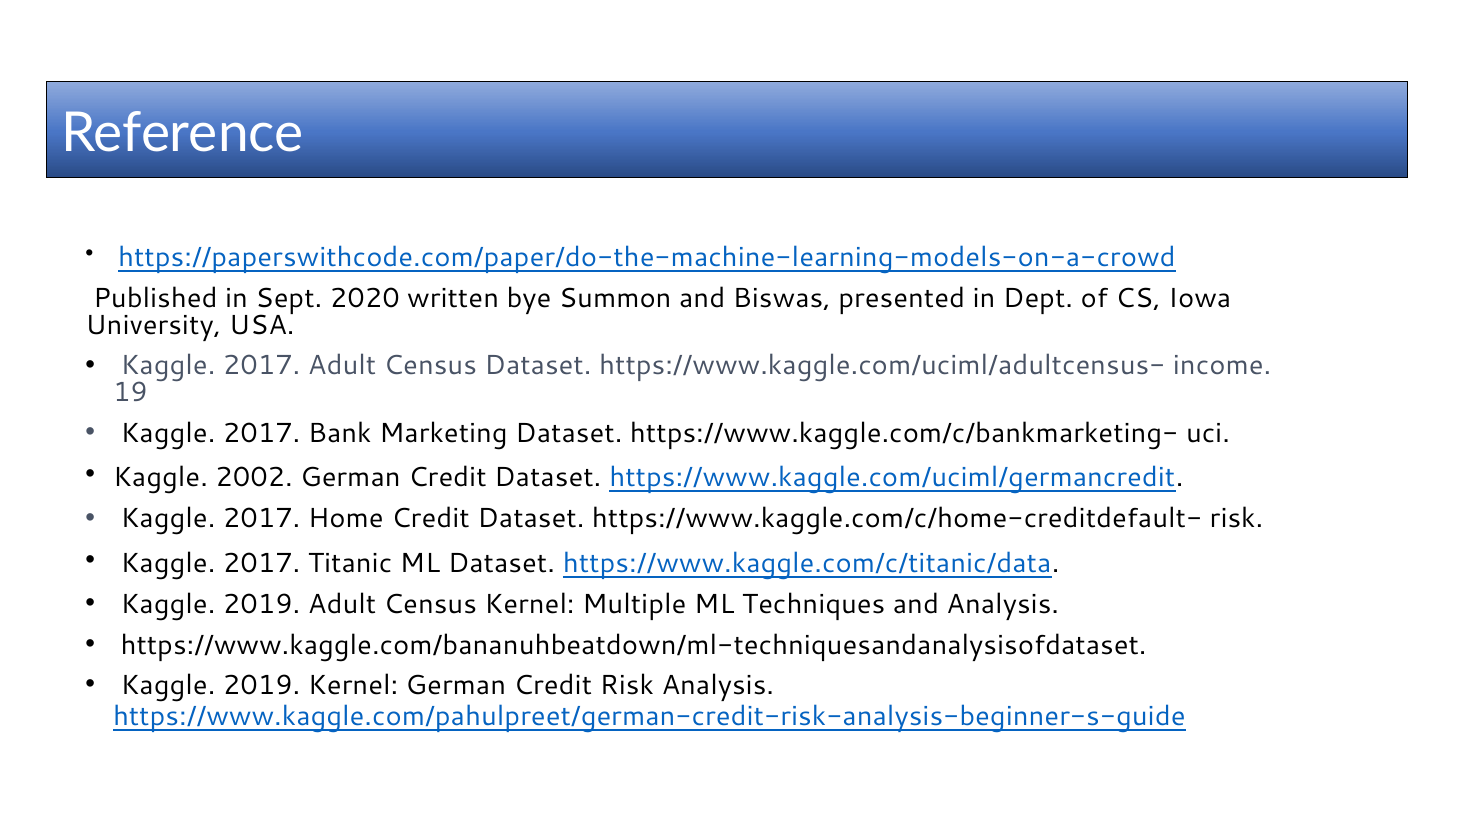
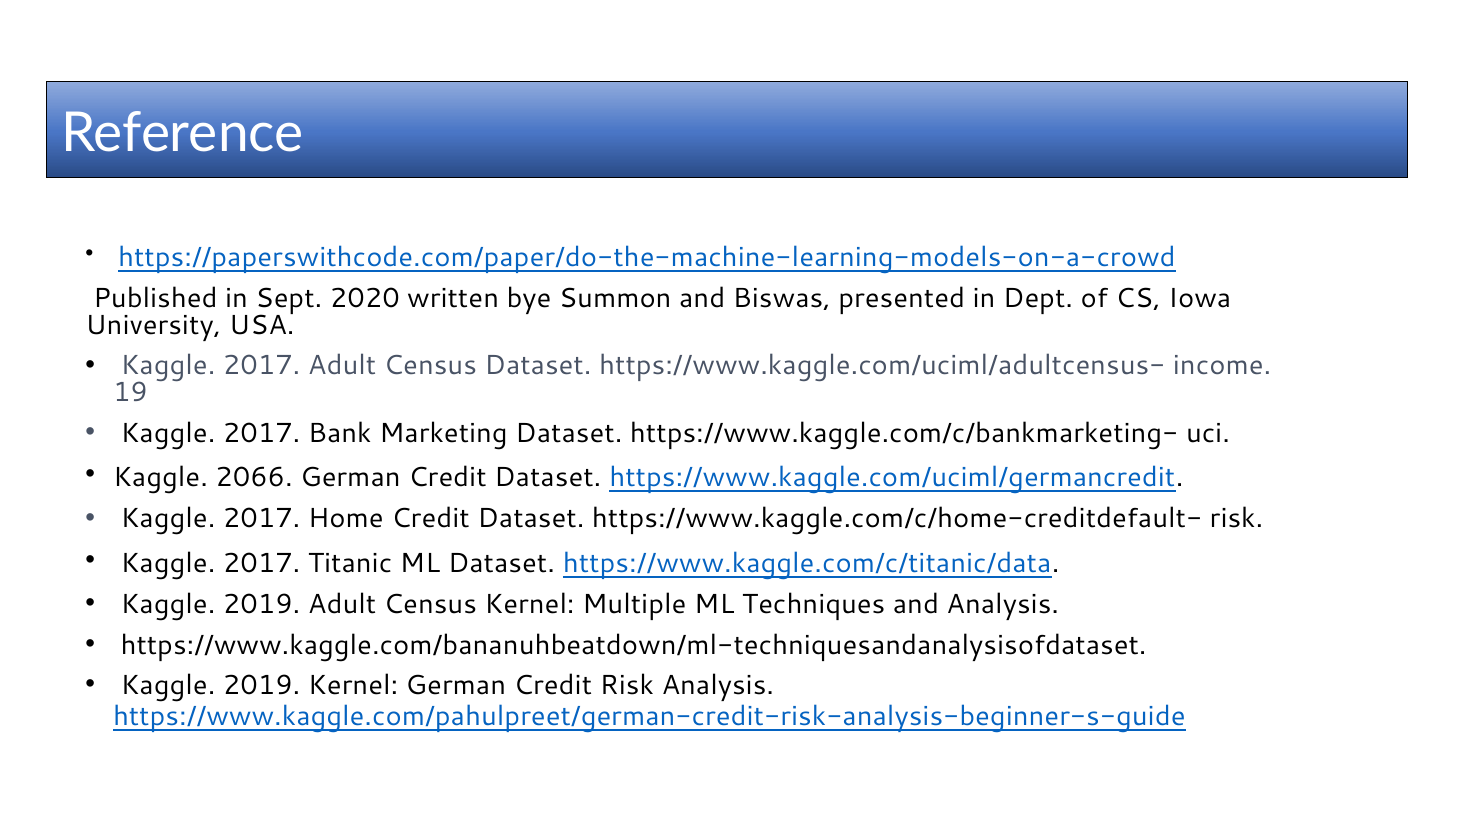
2002: 2002 -> 2066 (254, 477)
